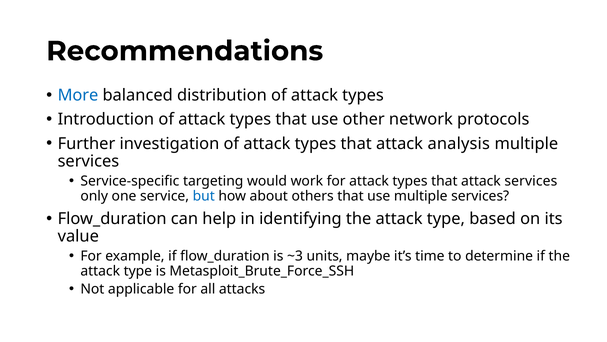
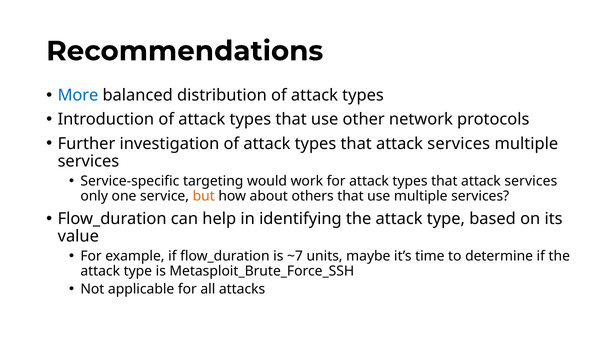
analysis: analysis -> services (459, 143)
but colour: blue -> orange (204, 196)
~3: ~3 -> ~7 (295, 256)
